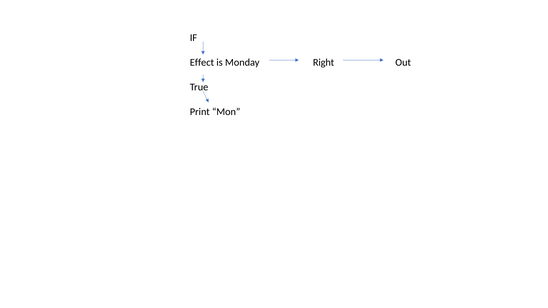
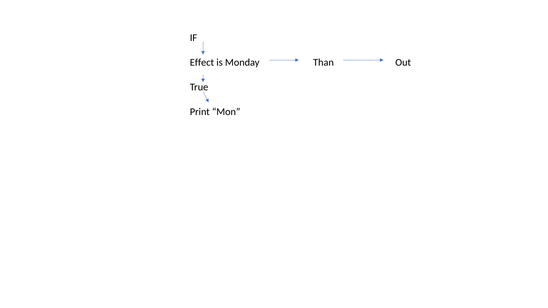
Right: Right -> Than (324, 62)
